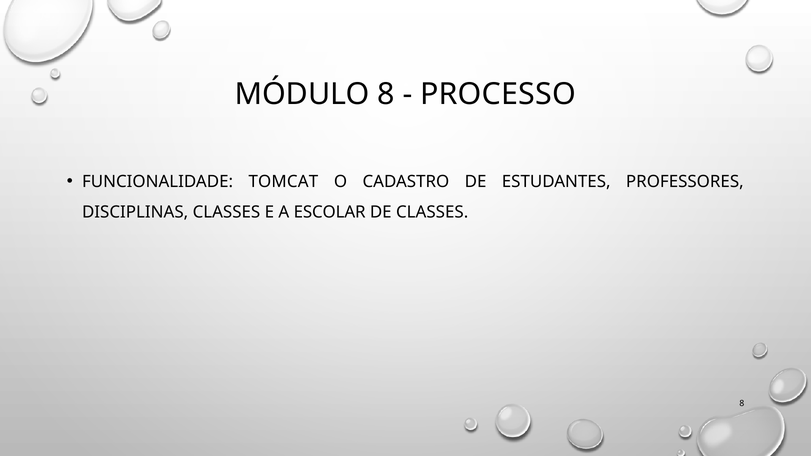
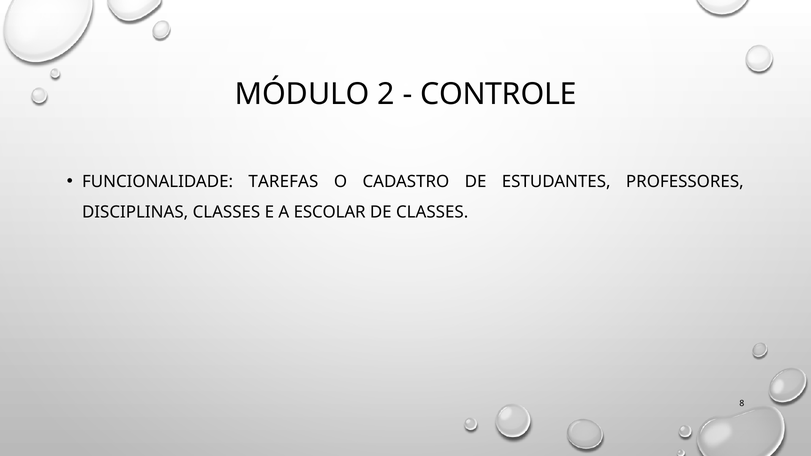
MÓDULO 8: 8 -> 2 (386, 94)
PROCESSO: PROCESSO -> CONTROLE (498, 94)
TOMCAT: TOMCAT -> TAREFAS (283, 182)
